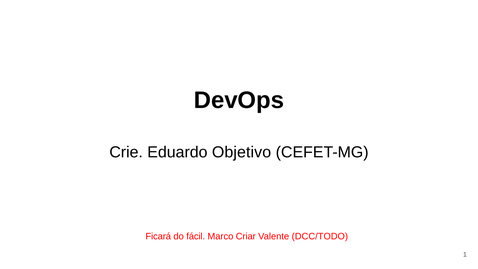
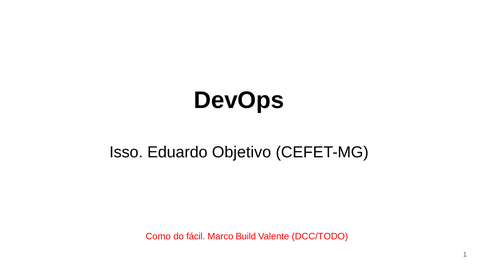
Crie: Crie -> Isso (126, 152)
Ficará: Ficará -> Como (158, 236)
Criar: Criar -> Build (246, 236)
